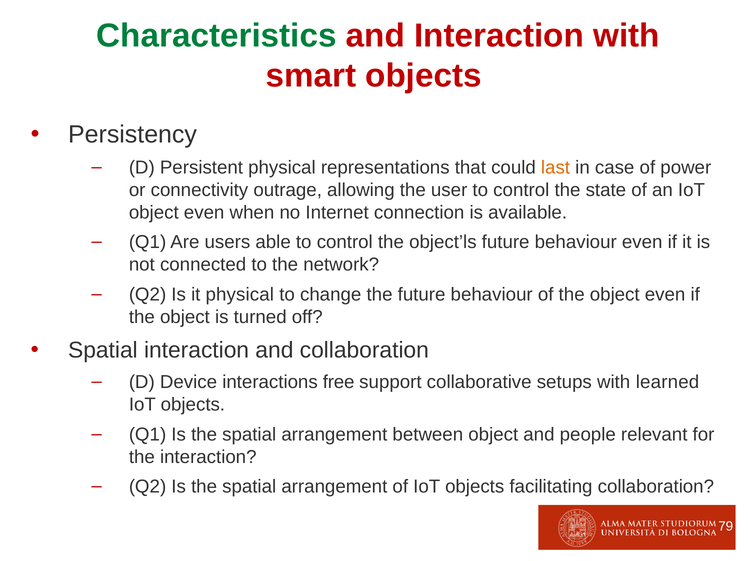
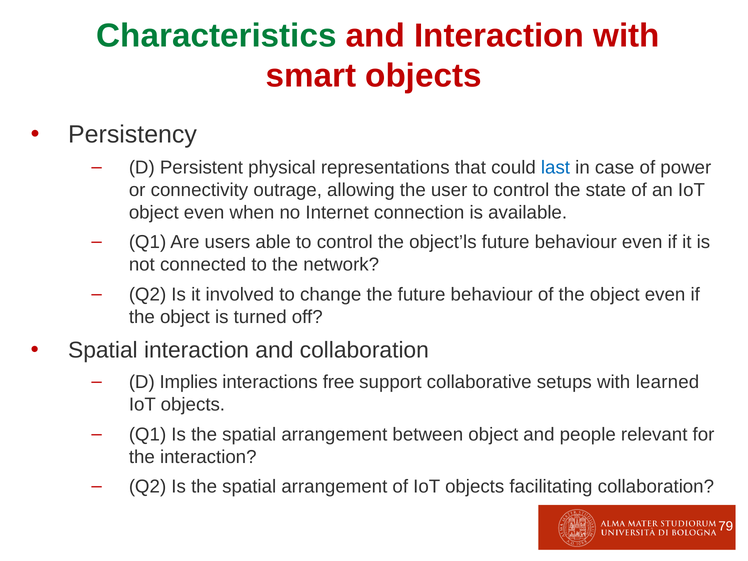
last colour: orange -> blue (555, 168)
it physical: physical -> involved (240, 294)
Device: Device -> Implies (189, 382)
